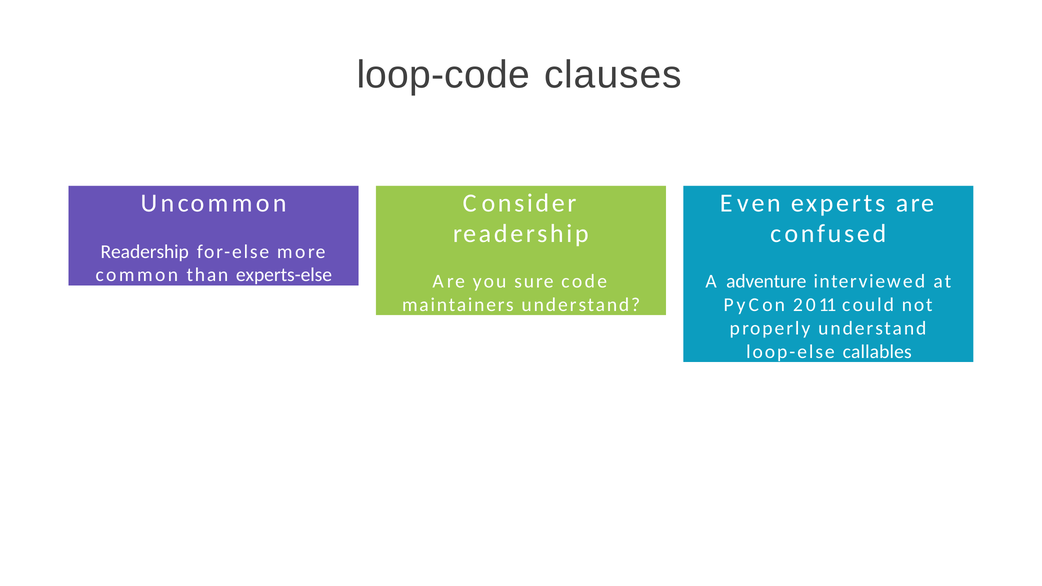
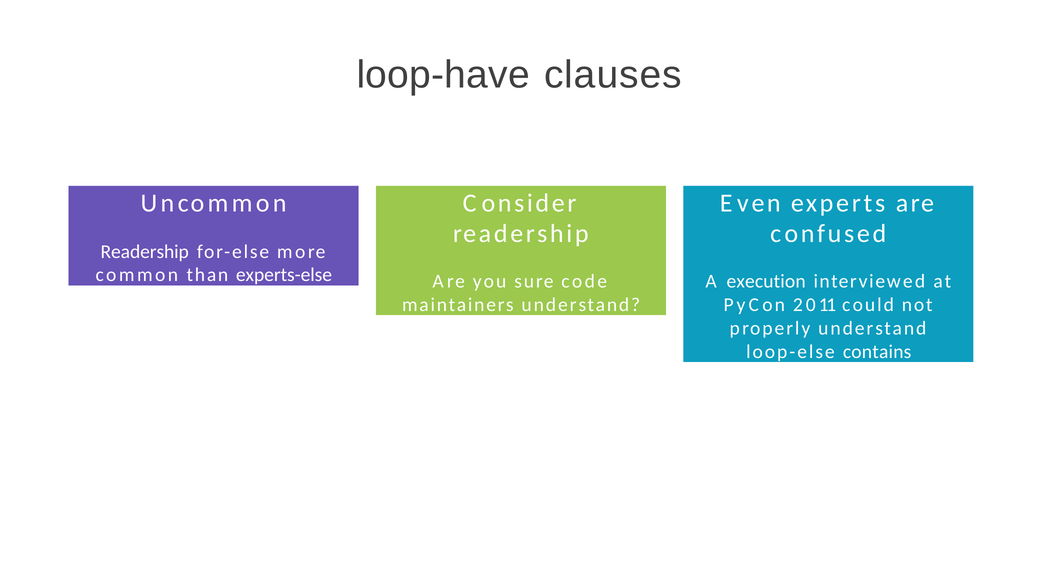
loop-code: loop-code -> loop-have (443, 75)
adventure: adventure -> execution (766, 281)
callables: callables -> contains (877, 352)
